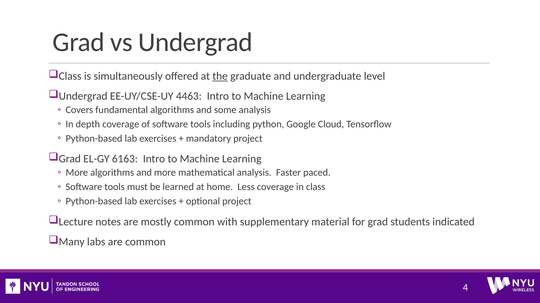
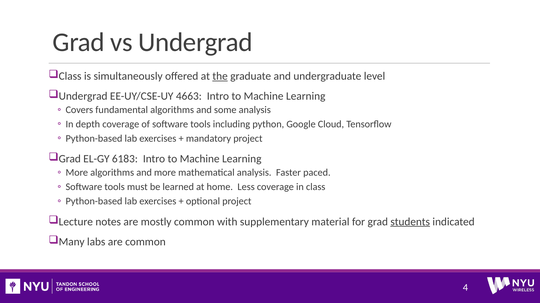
4463: 4463 -> 4663 (189, 96)
6163: 6163 -> 6183 (125, 159)
students underline: none -> present (410, 222)
